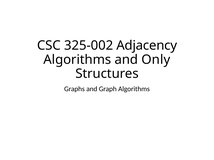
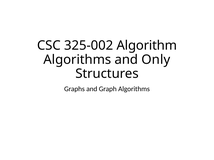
Adjacency: Adjacency -> Algorithm (147, 46)
